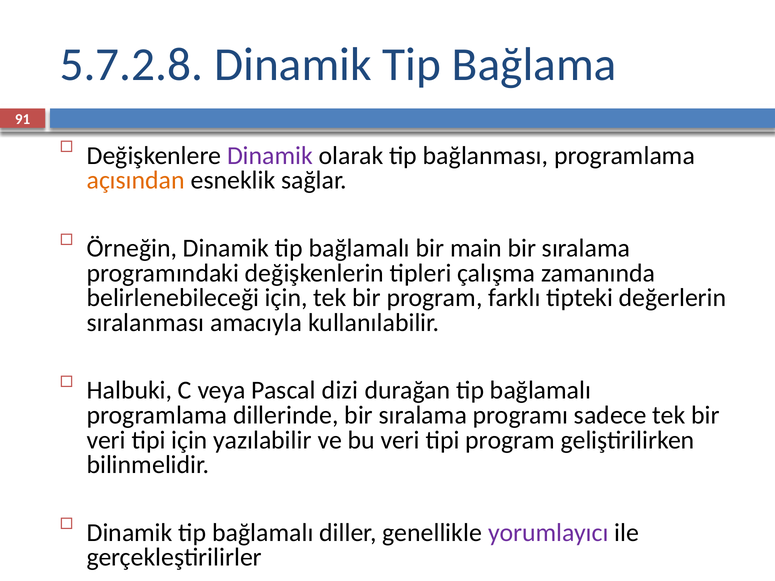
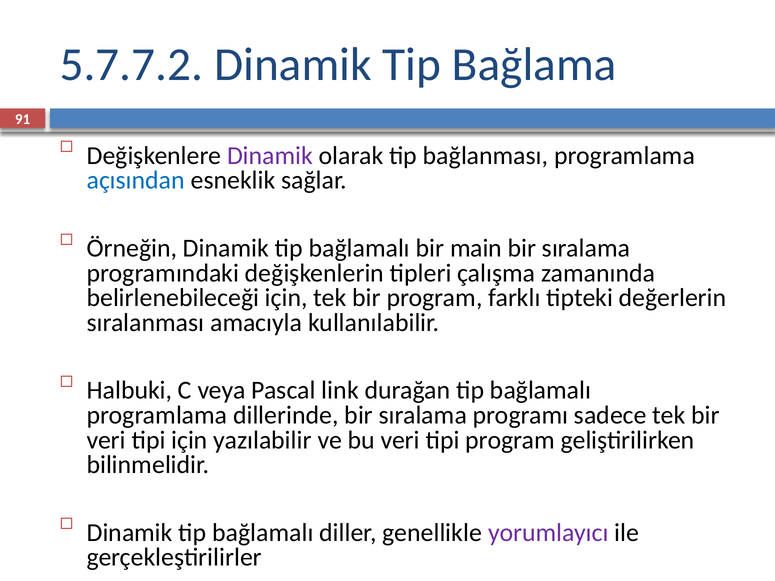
5.7.2.8: 5.7.2.8 -> 5.7.7.2 (131, 65)
açısından colour: orange -> blue (136, 181)
dizi: dizi -> link (340, 391)
